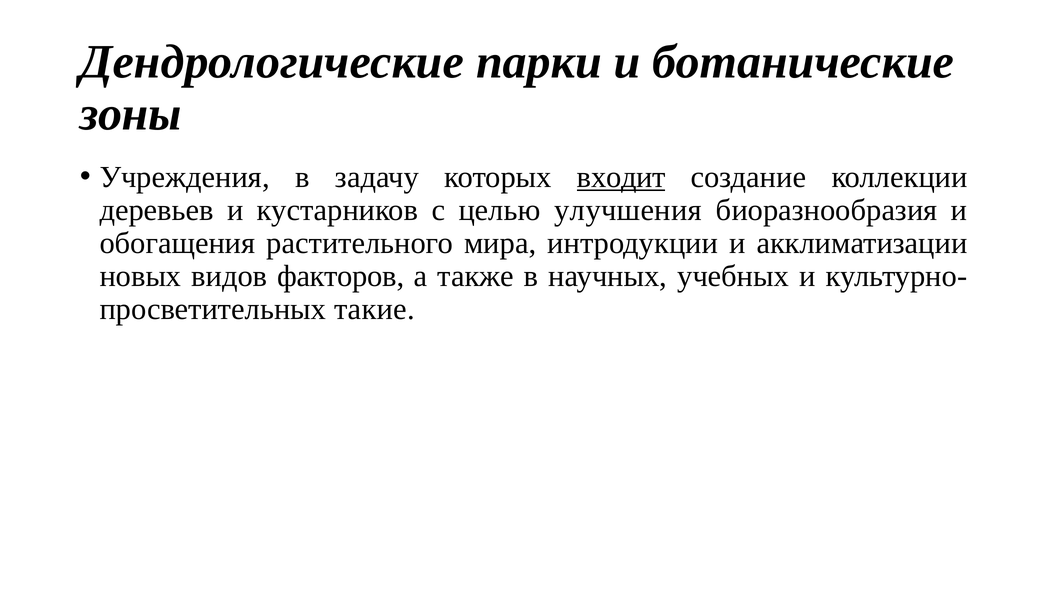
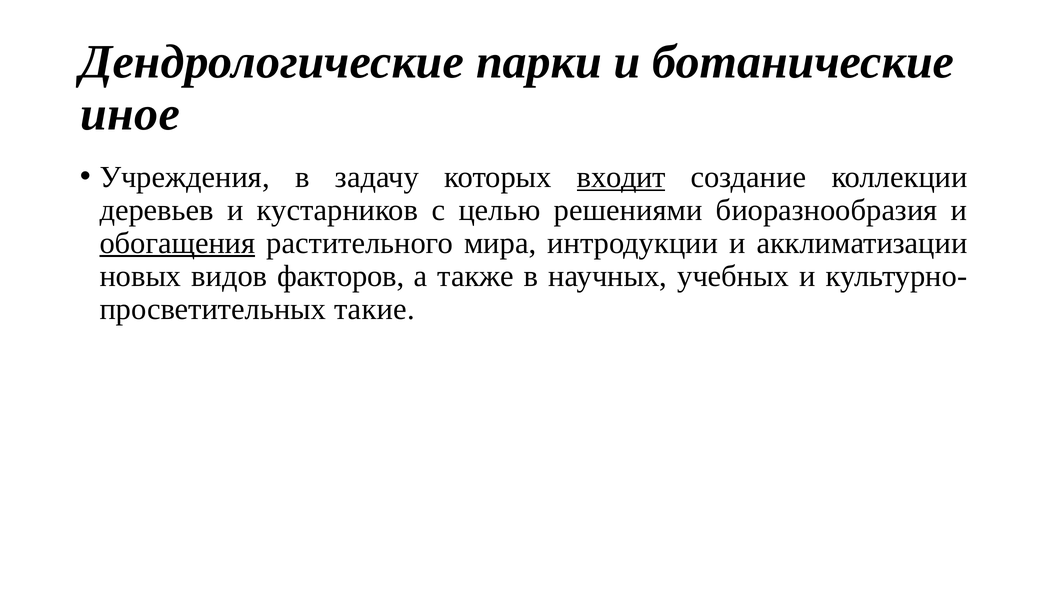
зоны: зоны -> иное (130, 114)
улучшения: улучшения -> решениями (628, 210)
обогащения underline: none -> present (177, 243)
